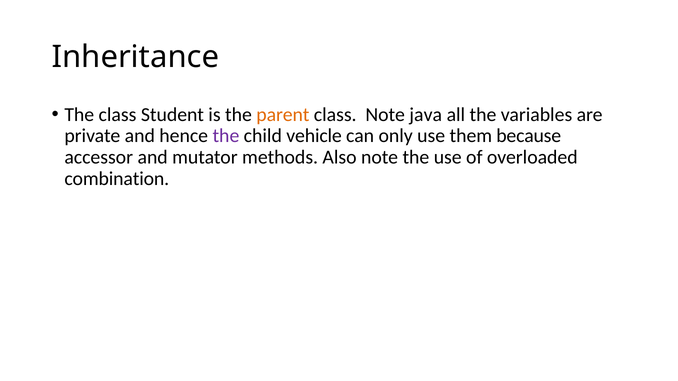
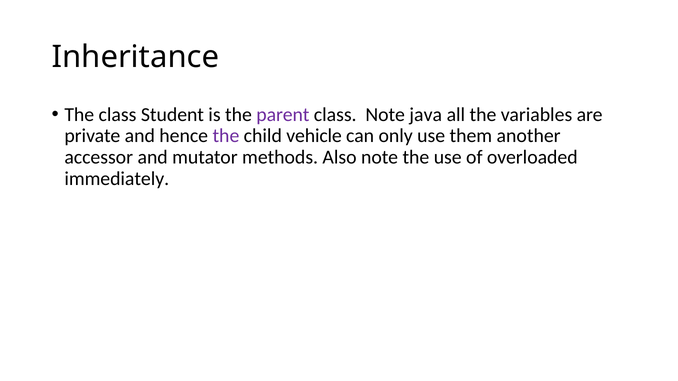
parent colour: orange -> purple (283, 115)
because: because -> another (529, 136)
combination: combination -> immediately (117, 179)
